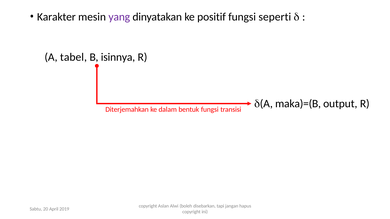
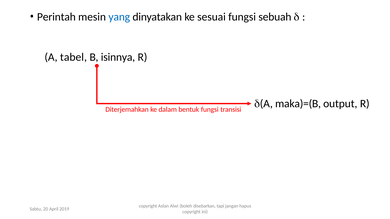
Karakter: Karakter -> Perintah (56, 17)
yang colour: purple -> blue (119, 17)
positif: positif -> sesuai (212, 17)
seperti: seperti -> sebuah (275, 17)
